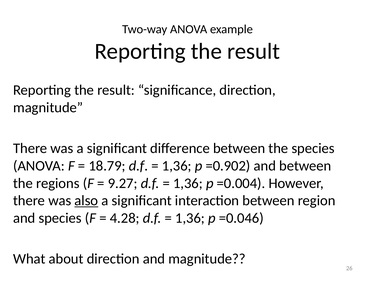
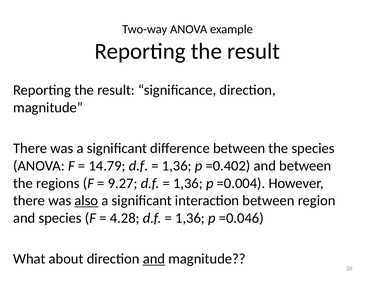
18.79: 18.79 -> 14.79 (107, 166)
=0.902: =0.902 -> =0.402 (228, 166)
and underline: none -> present (154, 259)
